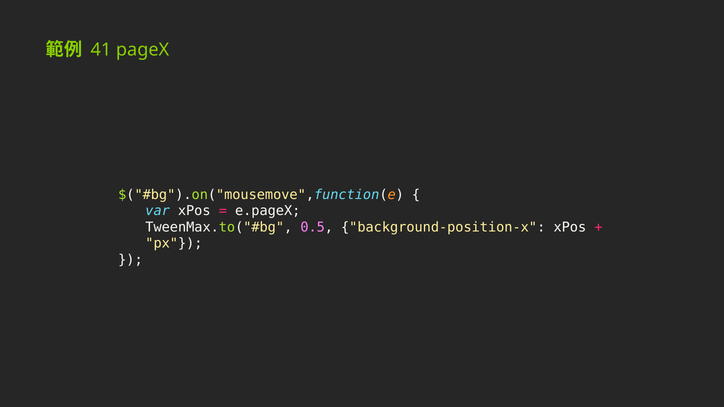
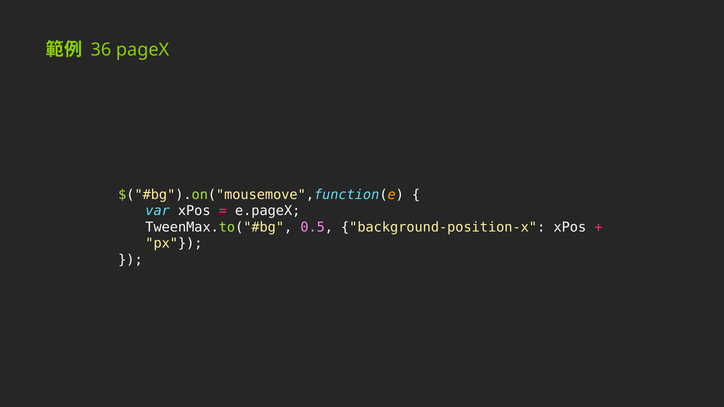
41: 41 -> 36 (101, 50)
